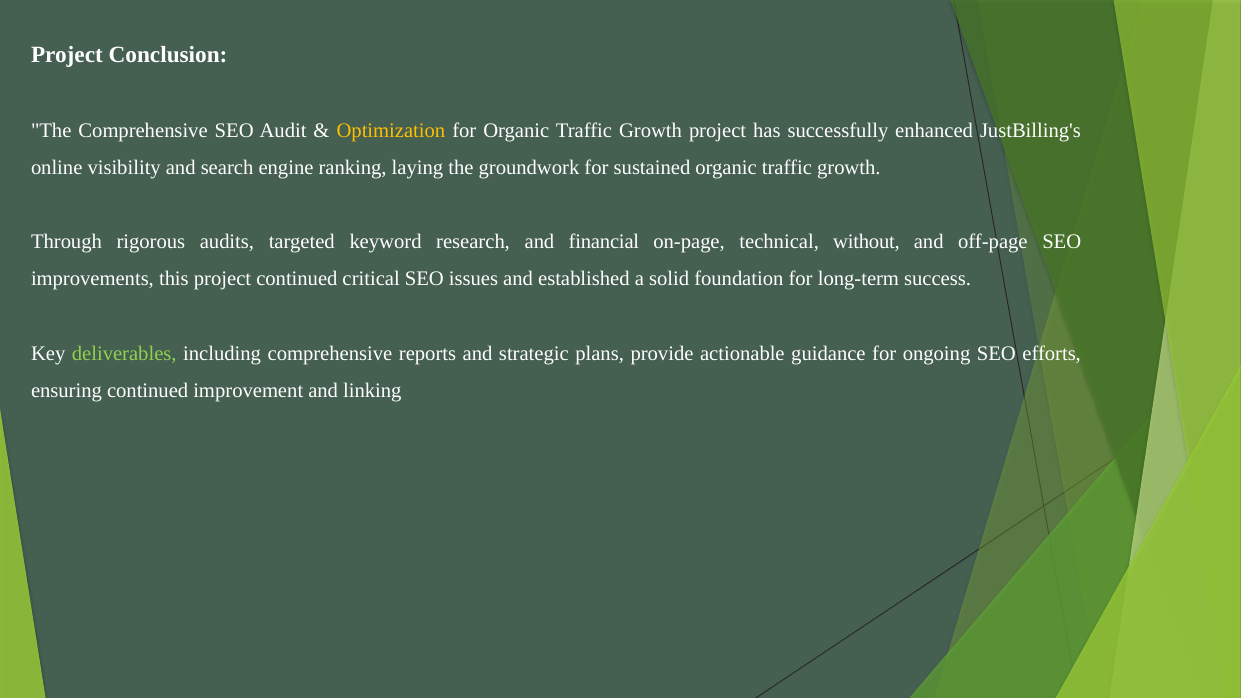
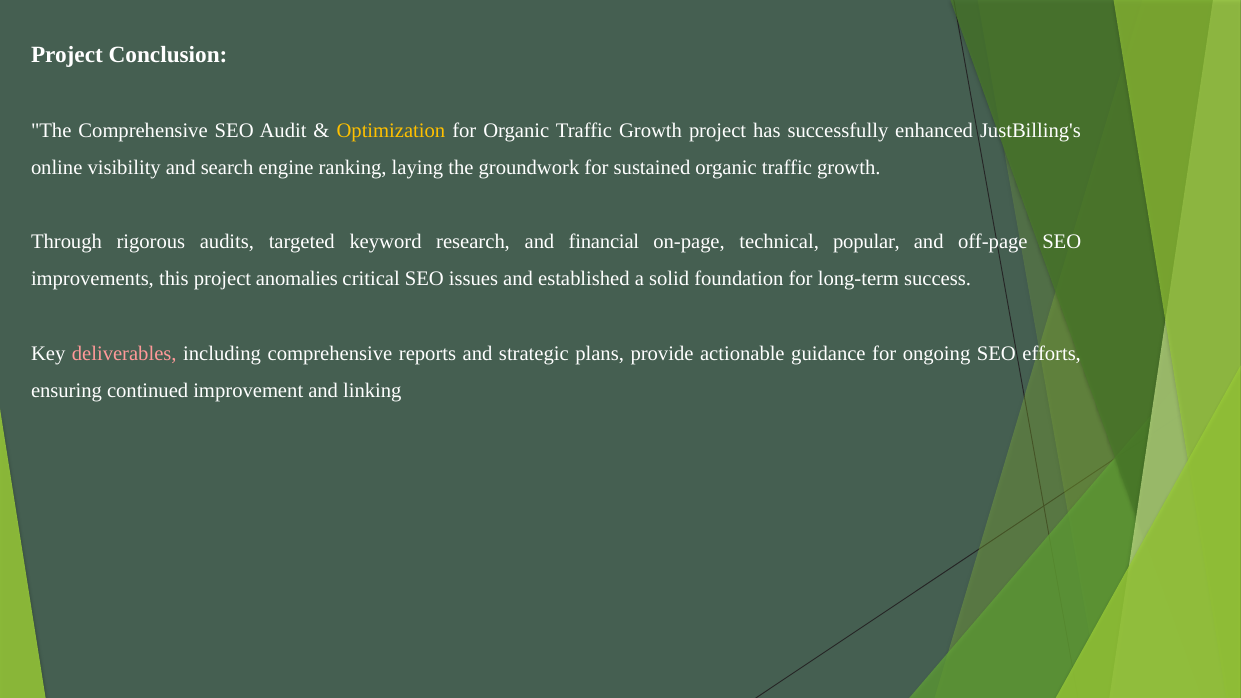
without: without -> popular (866, 242)
project continued: continued -> anomalies (297, 279)
deliverables colour: light green -> pink (124, 354)
